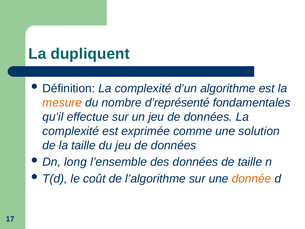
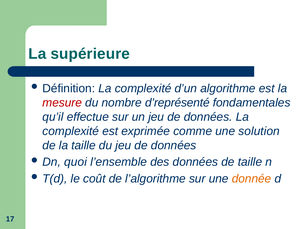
dupliquent: dupliquent -> supérieure (90, 54)
mesure colour: orange -> red (62, 103)
long: long -> quoi (76, 162)
